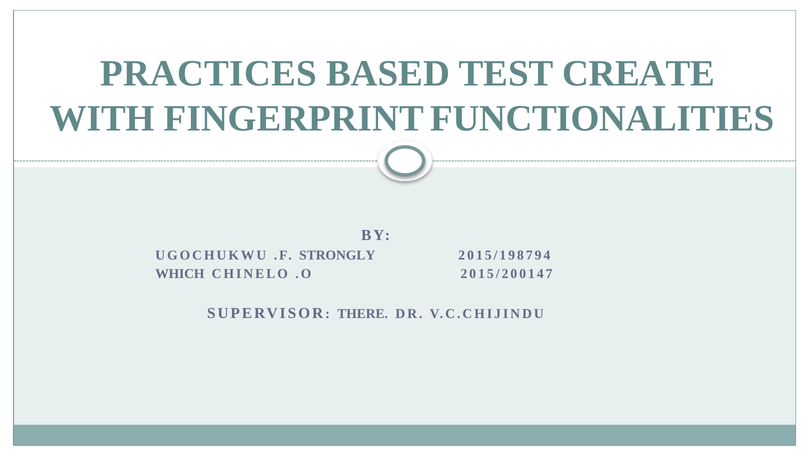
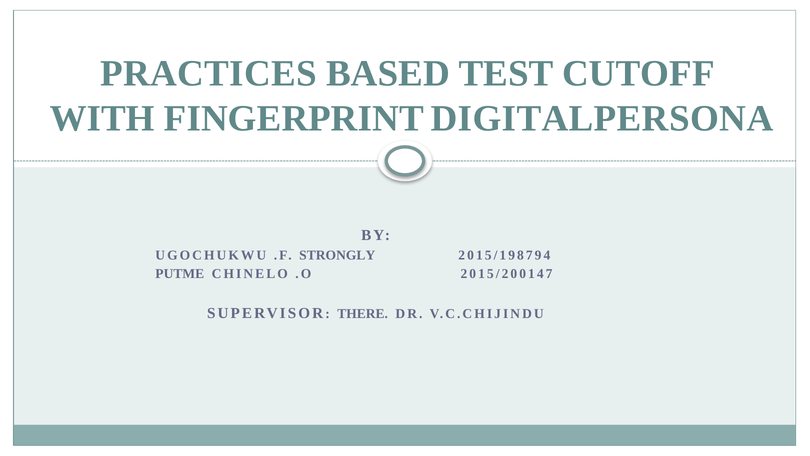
CREATE: CREATE -> CUTOFF (638, 74)
FUNCTIONALITIES: FUNCTIONALITIES -> DIGITALPERSONA (602, 118)
WHICH: WHICH -> PUTME (180, 274)
